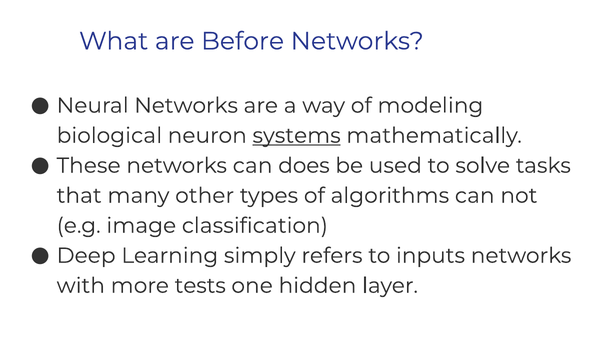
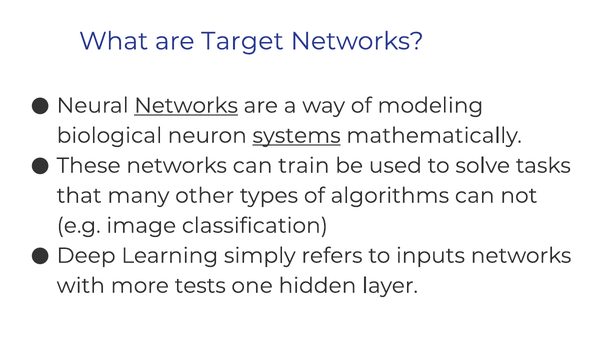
Before: Before -> Target (242, 41)
Networks underline: none -> present (186, 105)
does: does -> train (304, 165)
